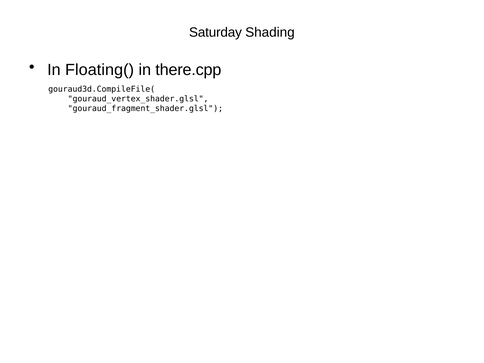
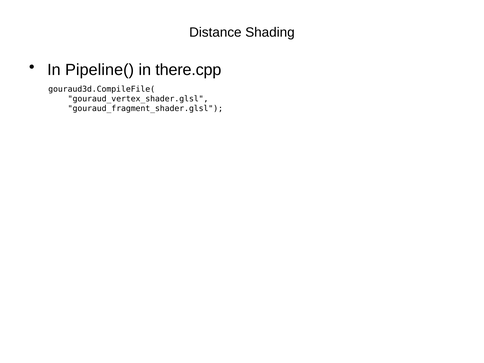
Saturday: Saturday -> Distance (215, 32)
Floating(: Floating( -> Pipeline( (100, 70)
